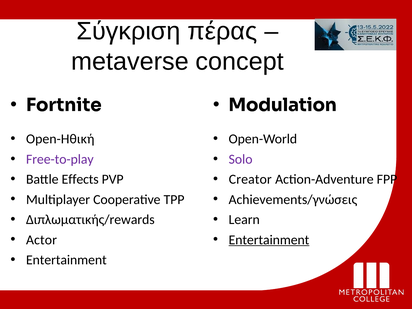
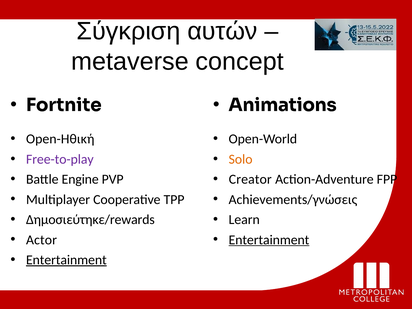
πέρας: πέρας -> αυτών (223, 31)
Modulation: Modulation -> Animations (283, 105)
Solo colour: purple -> orange (241, 159)
Effects: Effects -> Engine (80, 179)
Διπλωματικής/rewards: Διπλωματικής/rewards -> Δημοσιεύτηκε/rewards (90, 220)
Entertainment underline: none -> present (66, 260)
